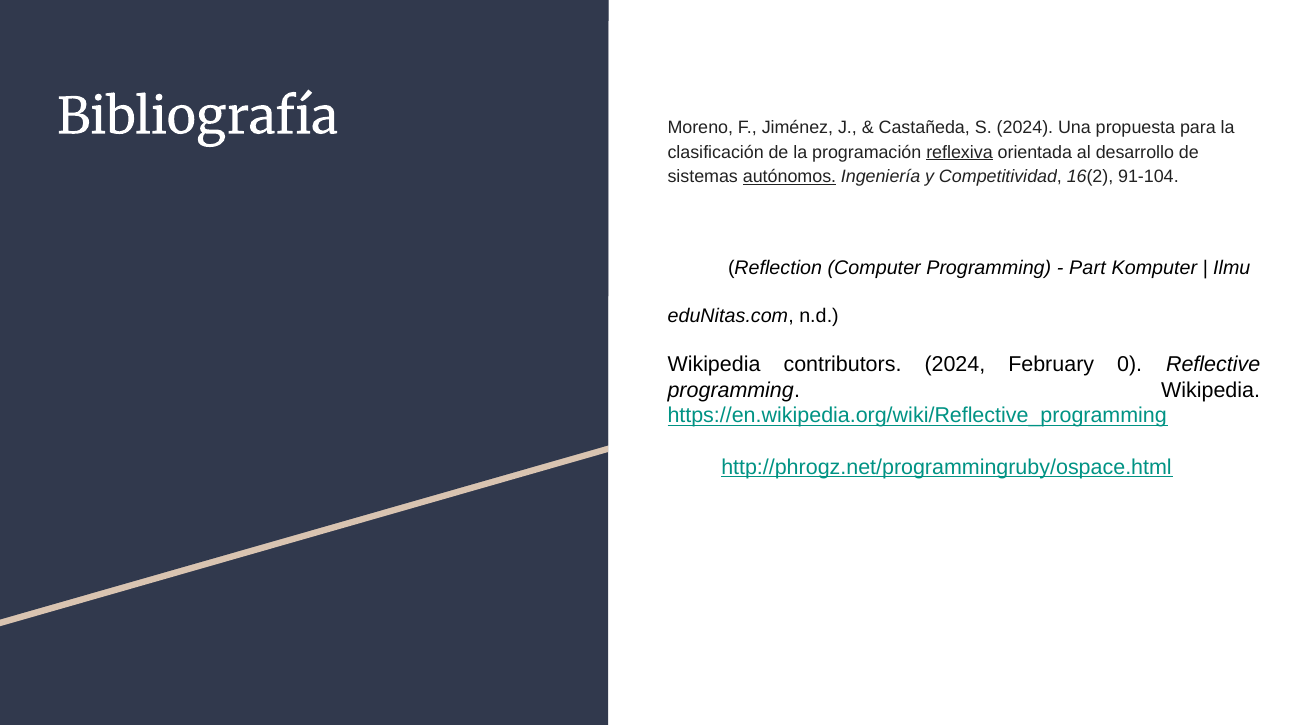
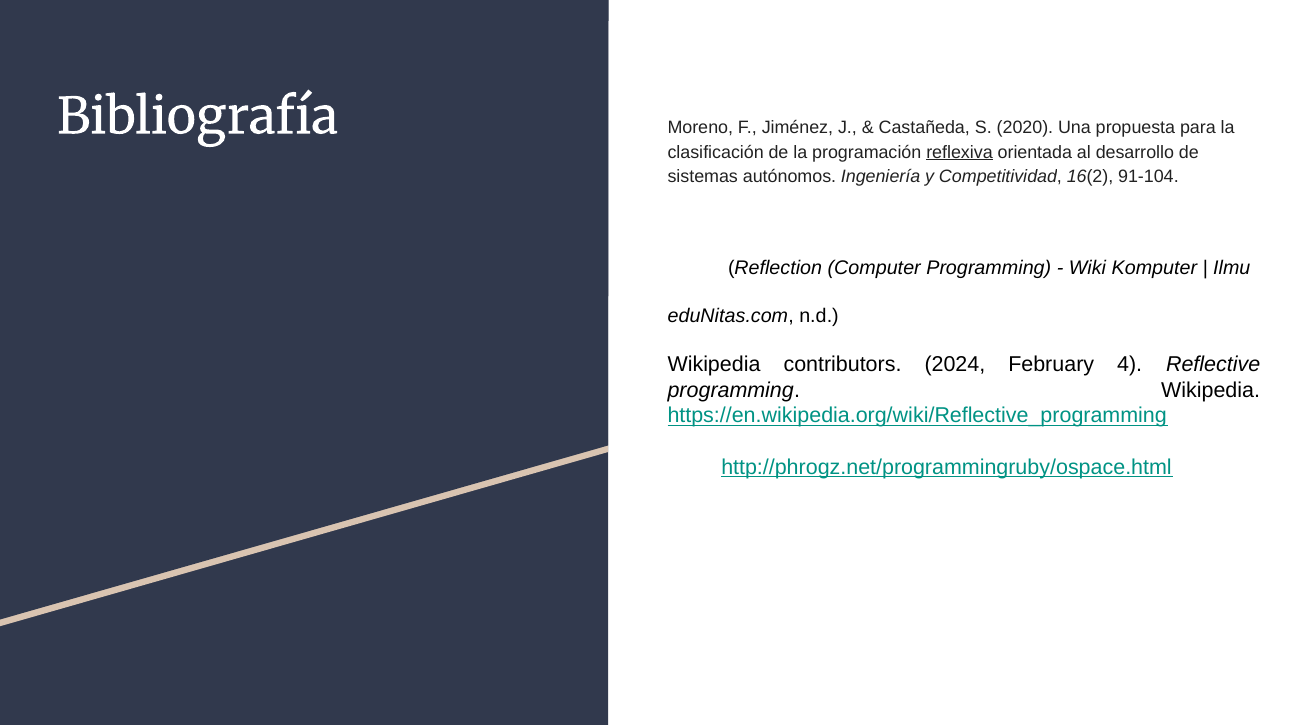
S 2024: 2024 -> 2020 (1025, 128)
autónomos underline: present -> none (790, 177)
Part: Part -> Wiki (1087, 268)
0: 0 -> 4 (1130, 364)
